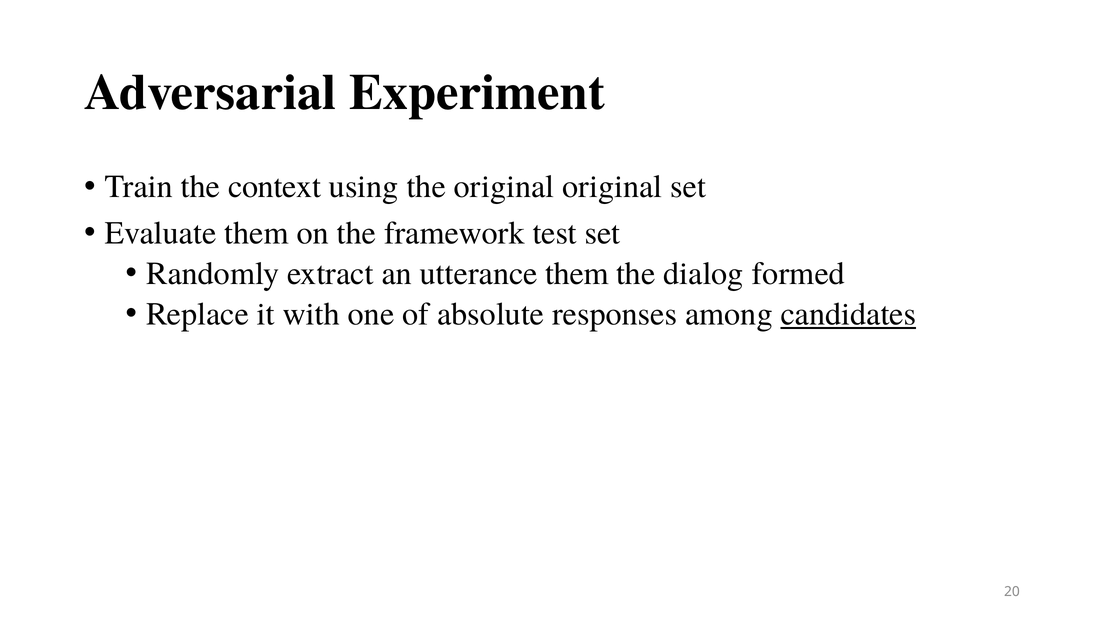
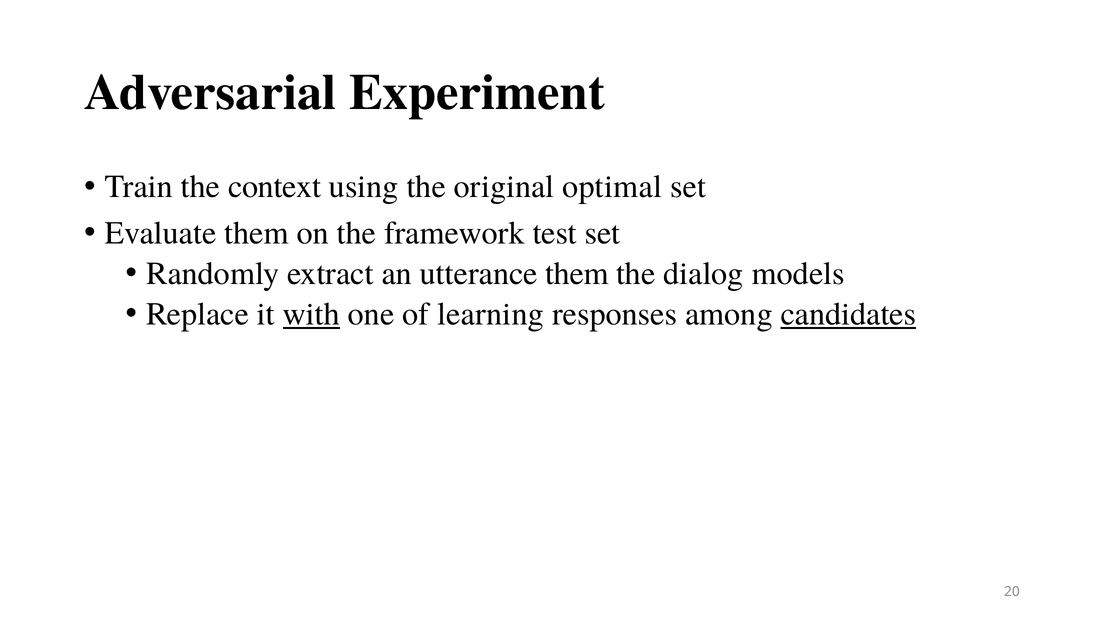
original original: original -> optimal (612, 187)
formed: formed -> models (798, 273)
with underline: none -> present (311, 314)
absolute: absolute -> learning (491, 314)
